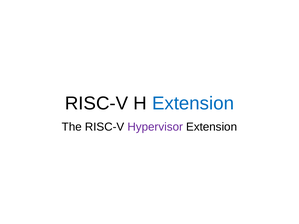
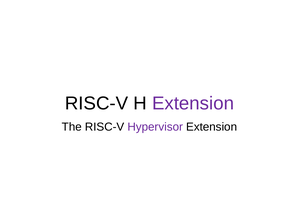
Extension colour: blue -> purple (193, 103)
